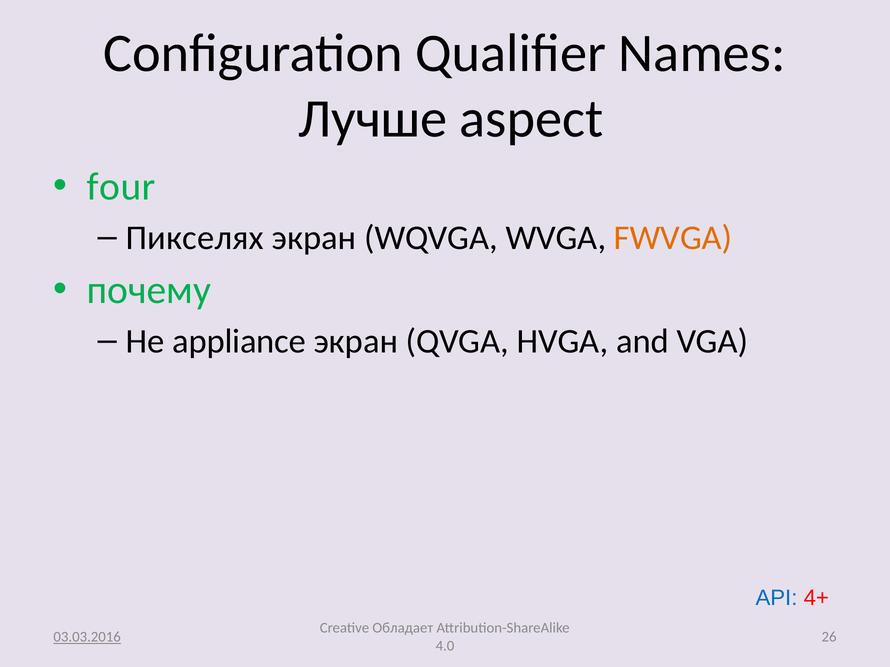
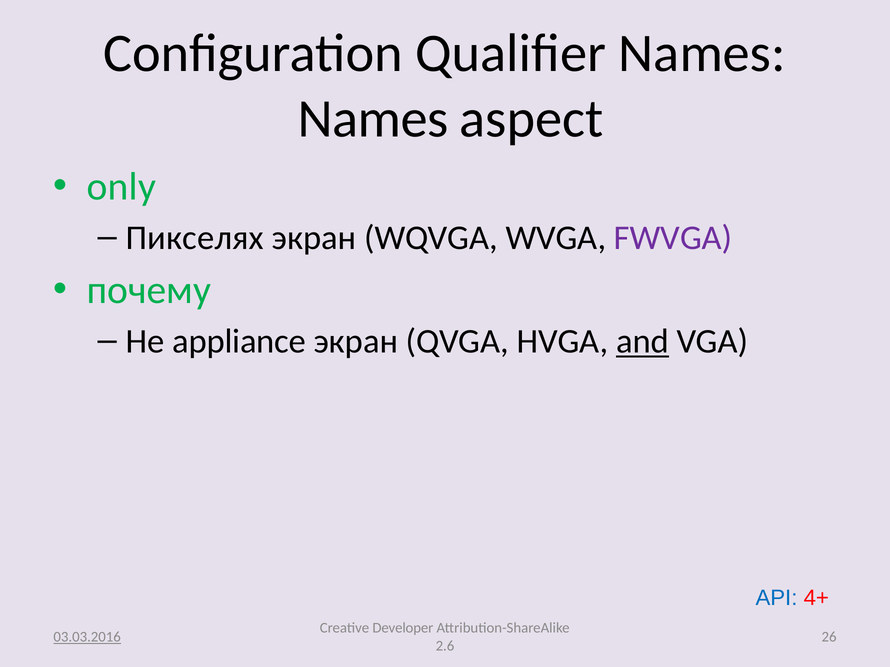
Лучше: Лучше -> Names (373, 119)
four: four -> only (121, 187)
FWVGA colour: orange -> purple (673, 238)
and underline: none -> present (642, 342)
Обладает: Обладает -> Developer (403, 629)
4.0: 4.0 -> 2.6 (445, 646)
